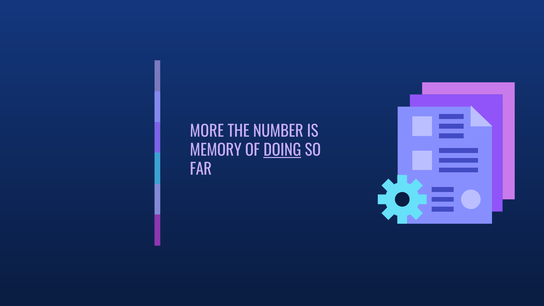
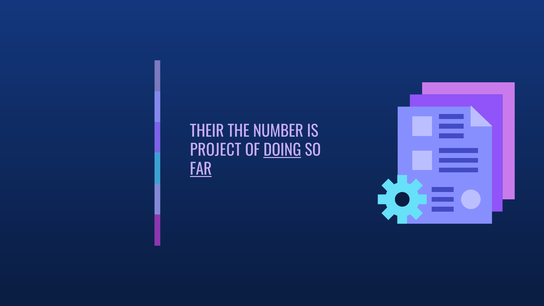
MORE: MORE -> THEIR (207, 132)
MEMORY: MEMORY -> PROJECT (216, 151)
FAR underline: none -> present (201, 170)
